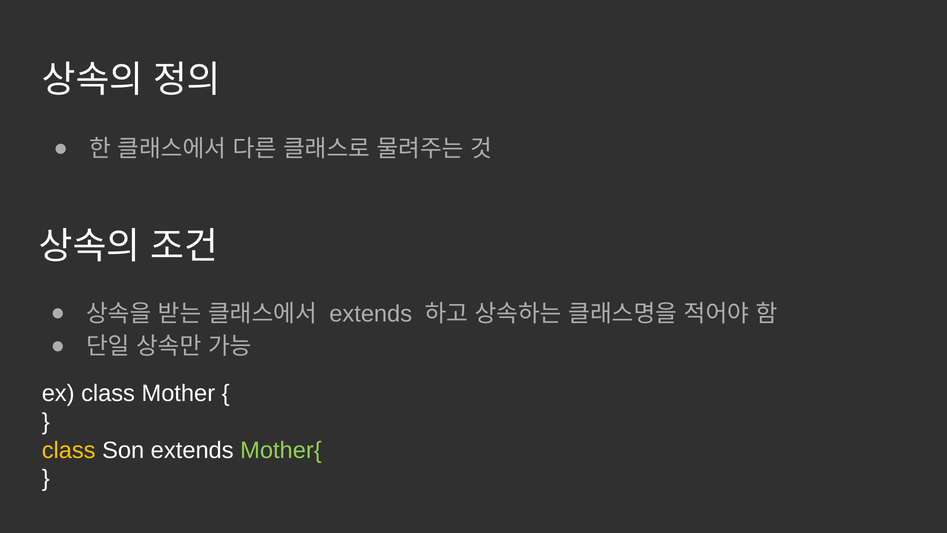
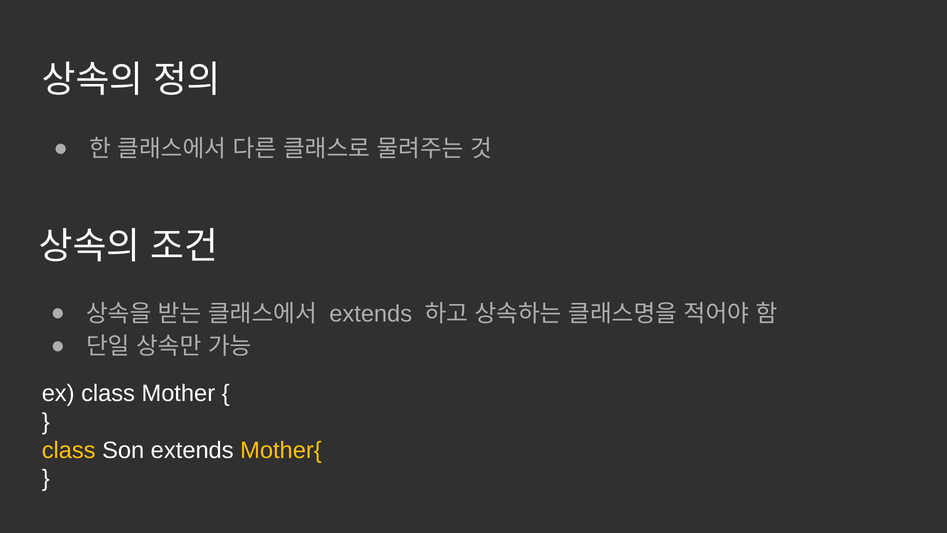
Mother{ colour: light green -> yellow (281, 450)
